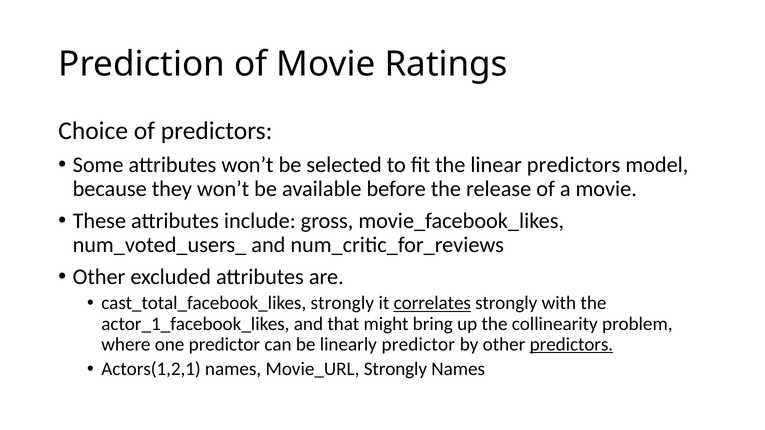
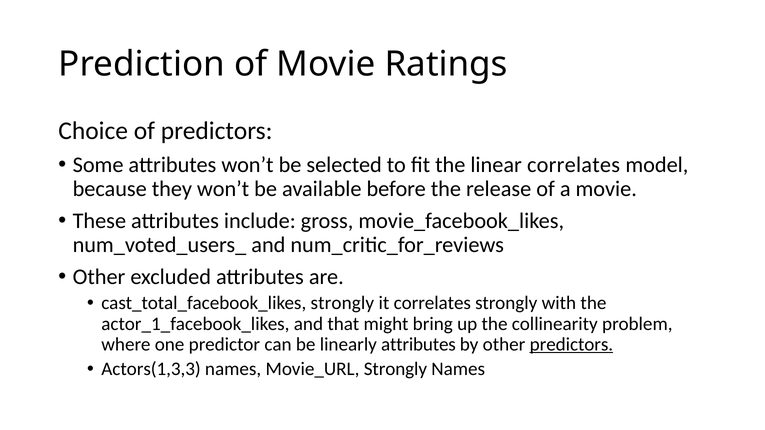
linear predictors: predictors -> correlates (574, 165)
correlates underline: present -> none (432, 303)
linearly predictor: predictor -> attributes (418, 345)
Actors(1,2,1: Actors(1,2,1 -> Actors(1,3,3 (151, 369)
